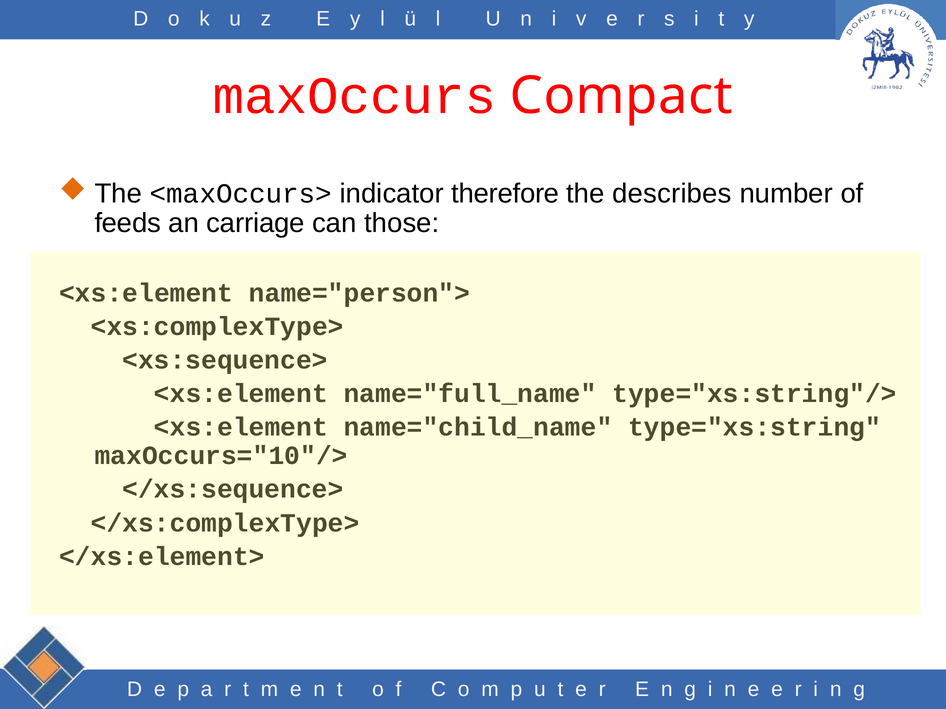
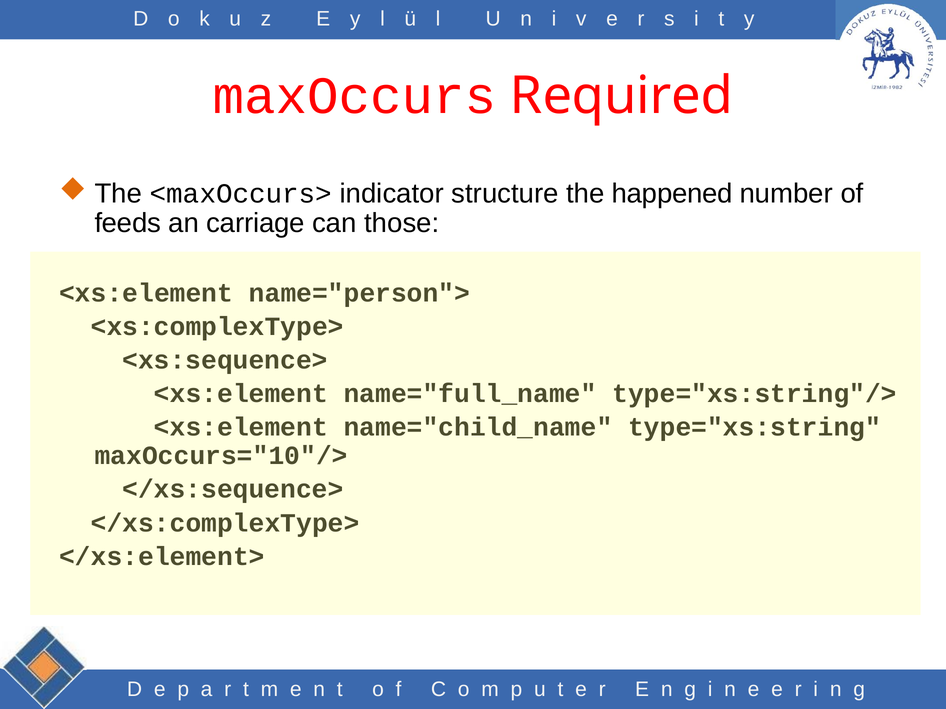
Compact: Compact -> Required (622, 96)
therefore: therefore -> structure (505, 194)
describes: describes -> happened (672, 194)
